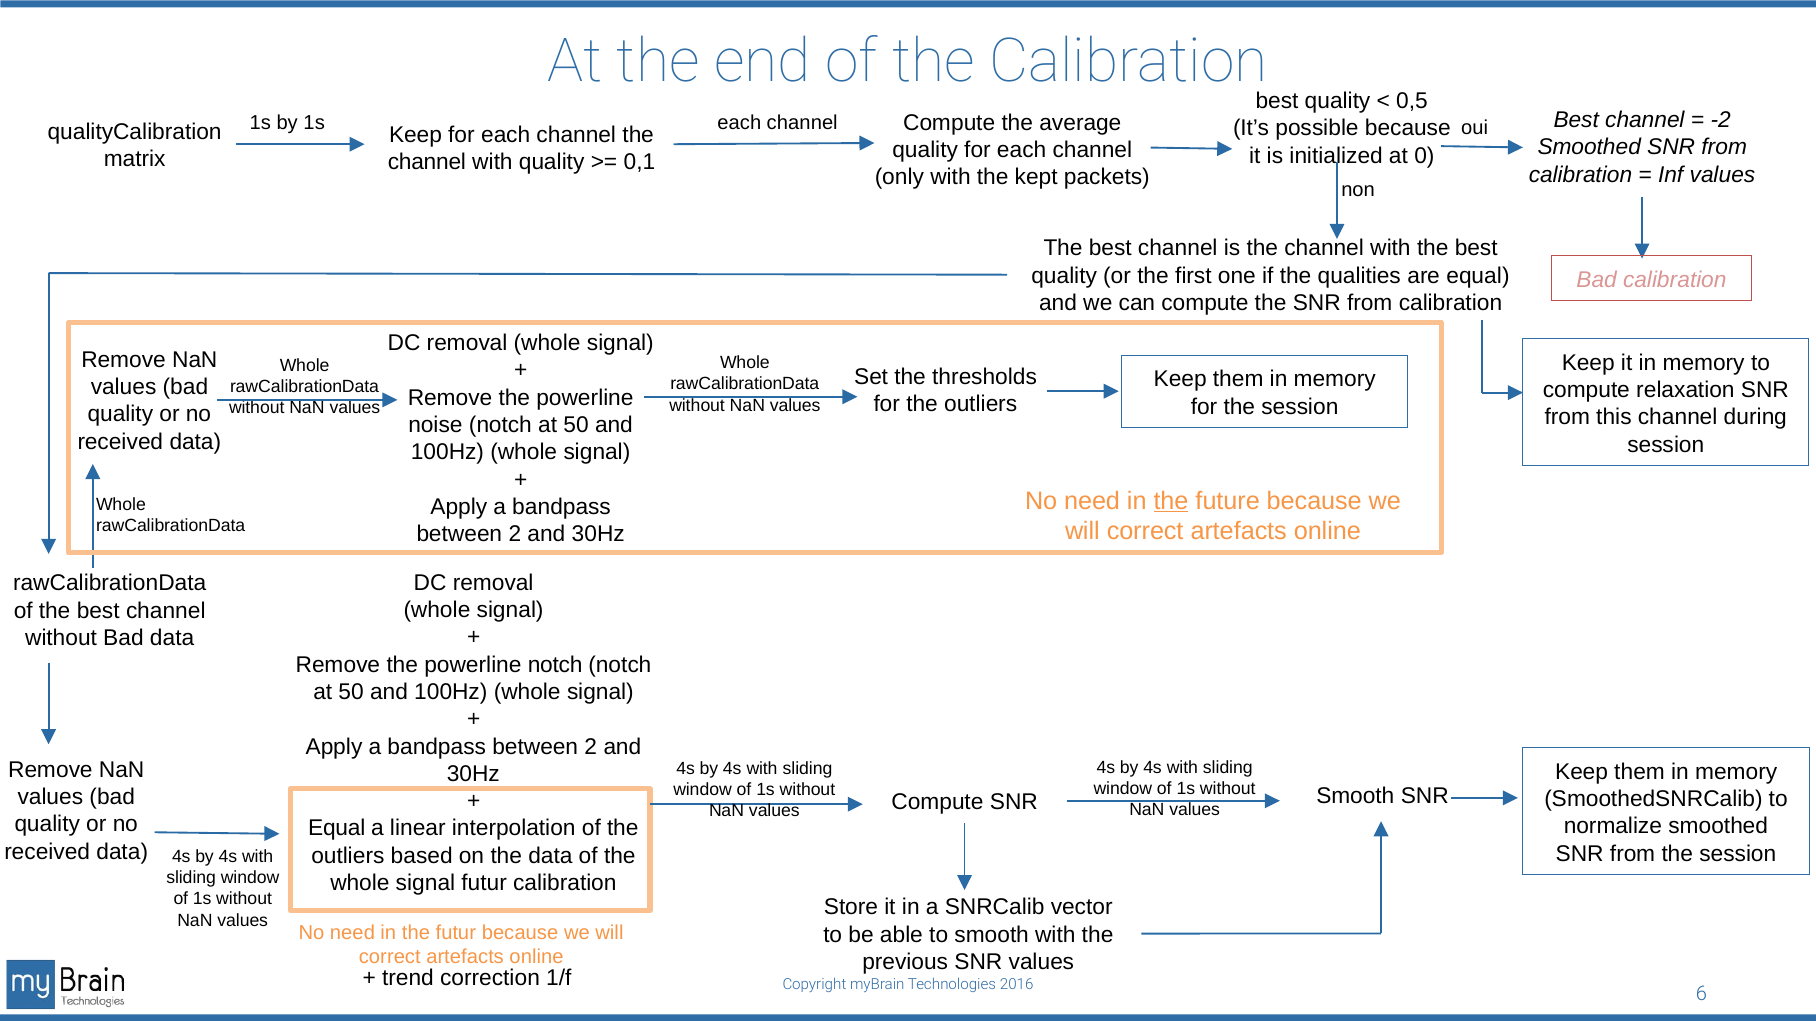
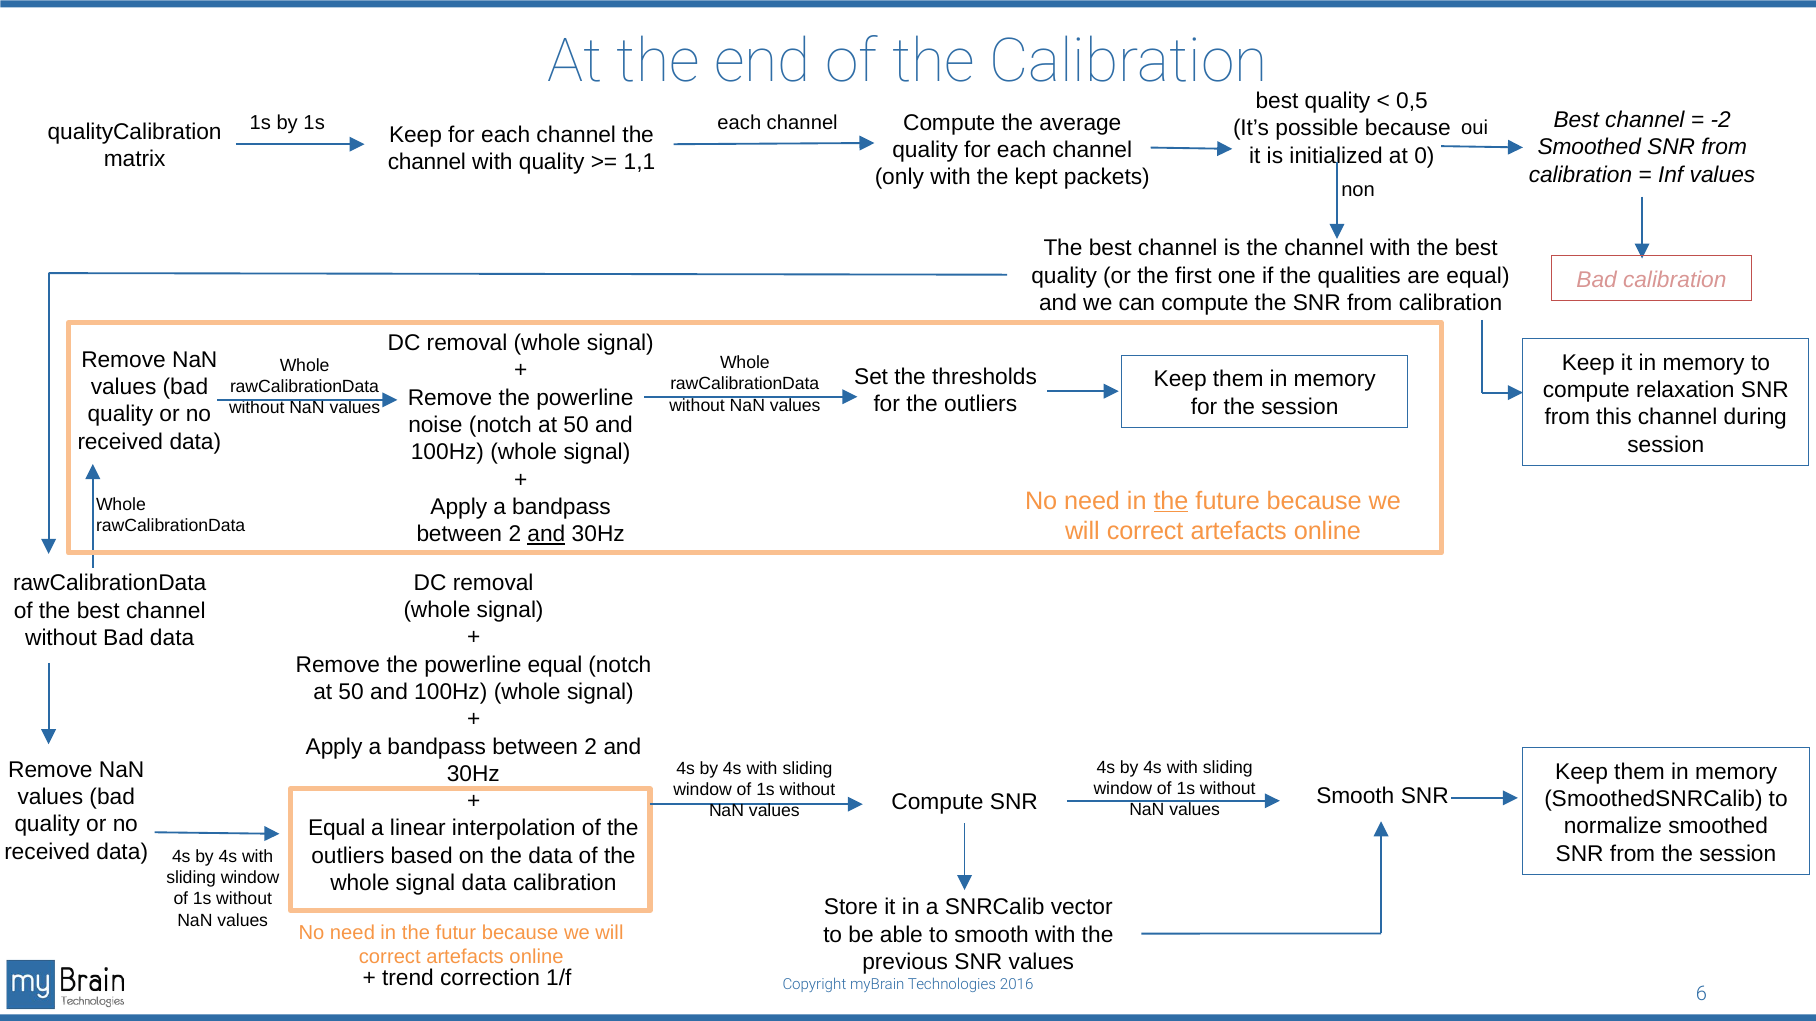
0,1: 0,1 -> 1,1 (639, 162)
and underline: none -> present (546, 534)
powerline notch: notch -> equal (555, 665)
signal futur: futur -> data (484, 884)
